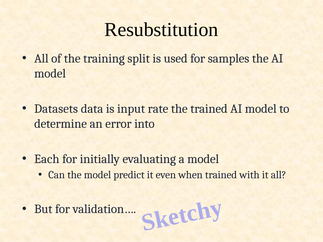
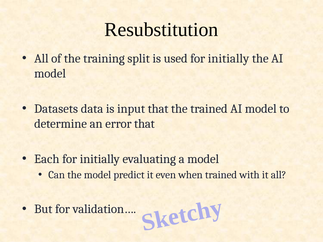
used for samples: samples -> initially (228, 58)
input rate: rate -> that (158, 109)
error into: into -> that (144, 124)
